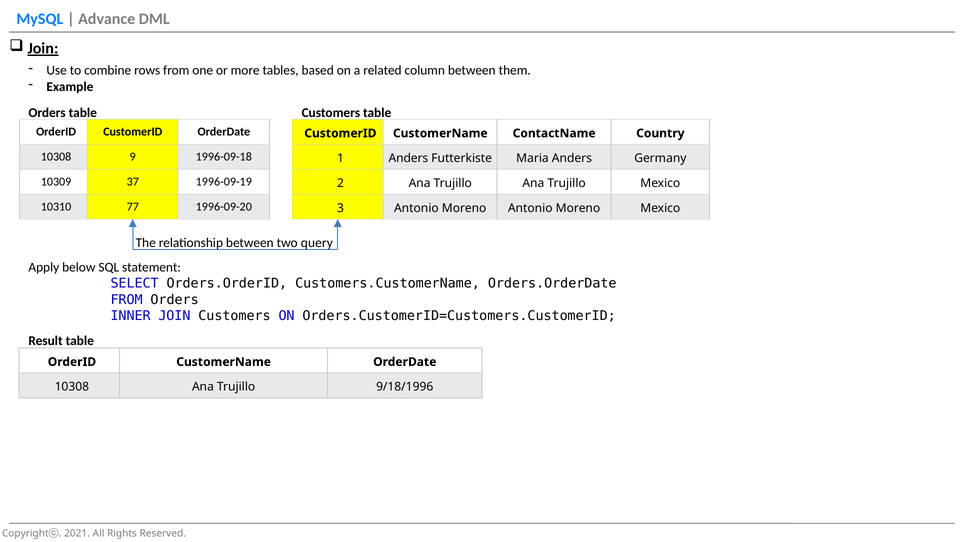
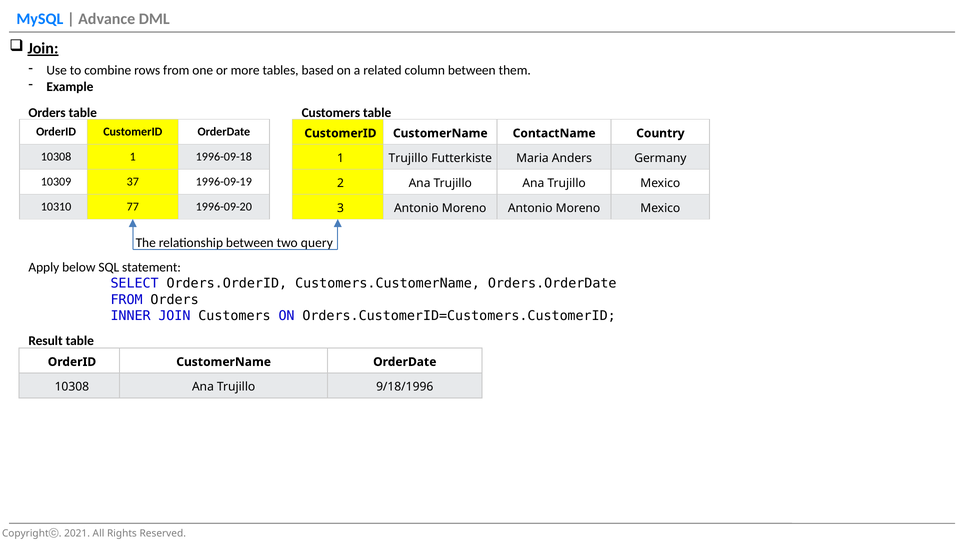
10308 9: 9 -> 1 (133, 157)
1 Anders: Anders -> Trujillo (408, 158)
